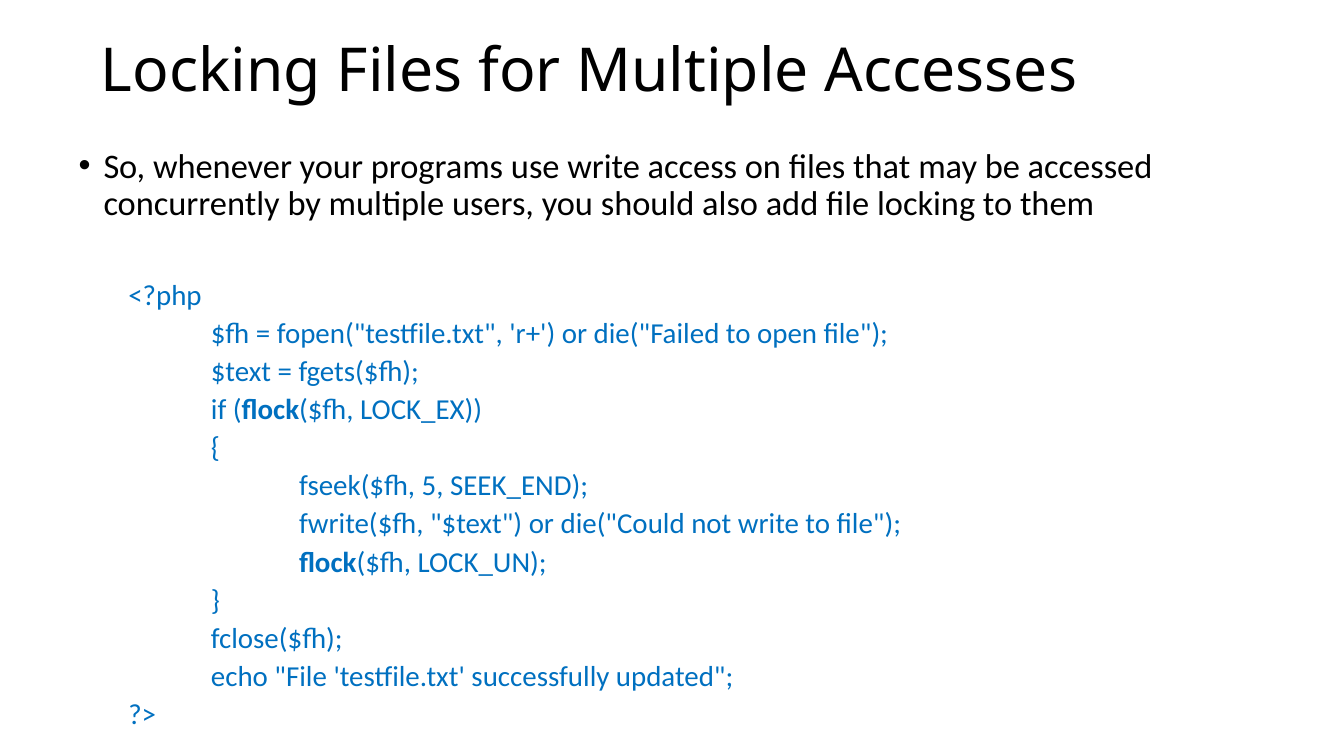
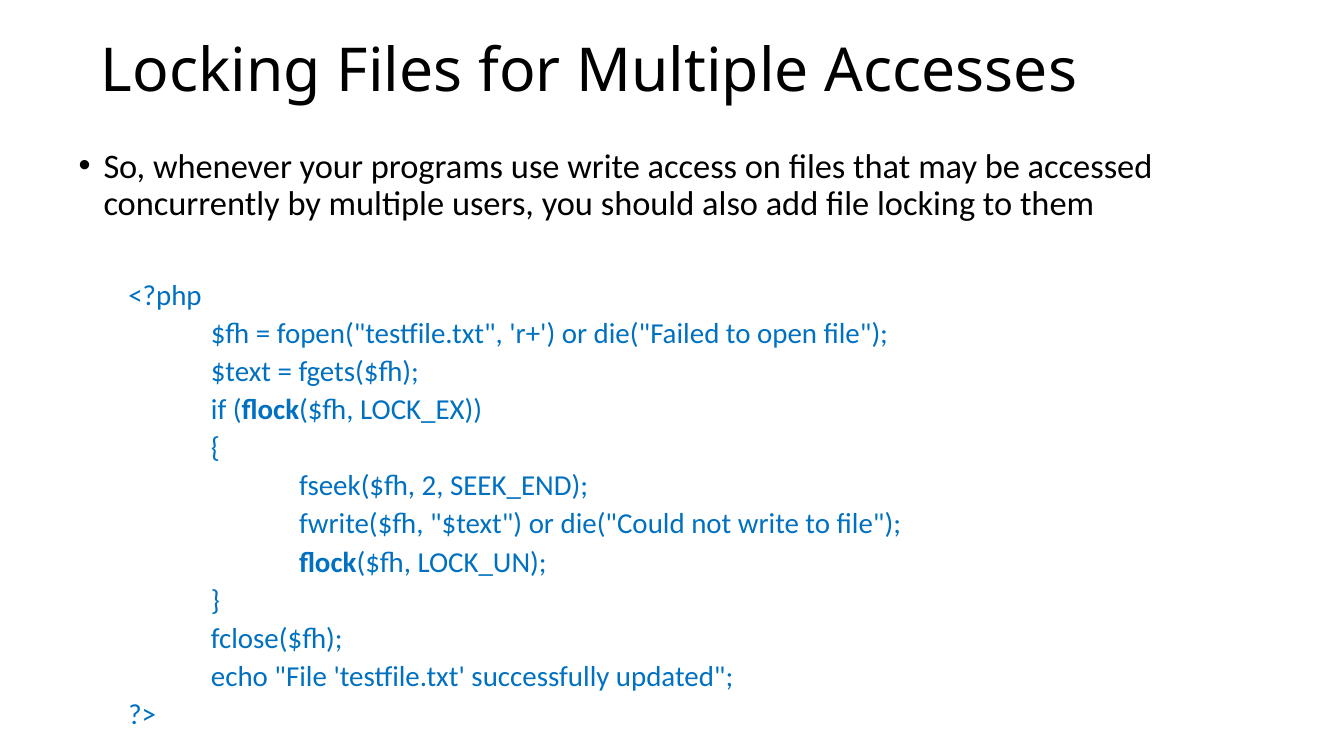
5: 5 -> 2 (433, 487)
